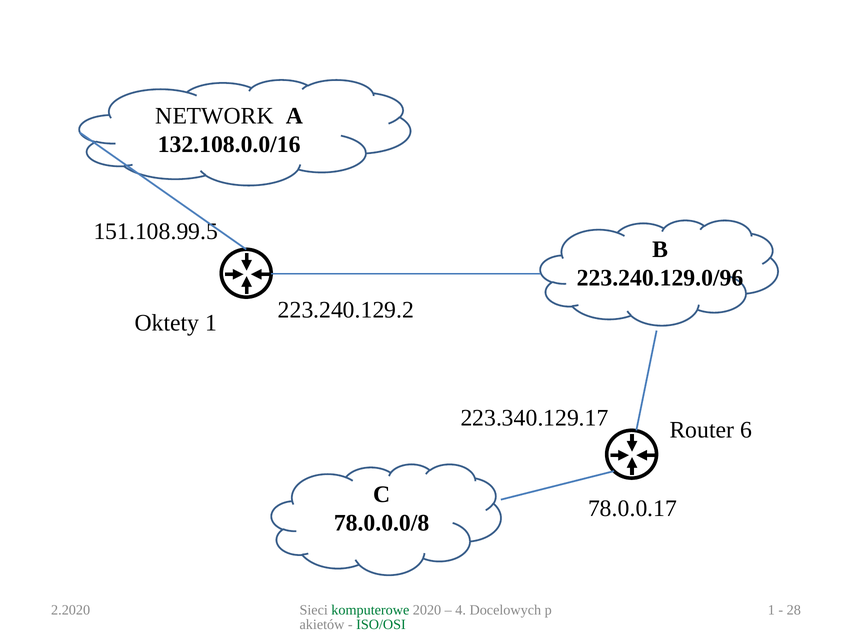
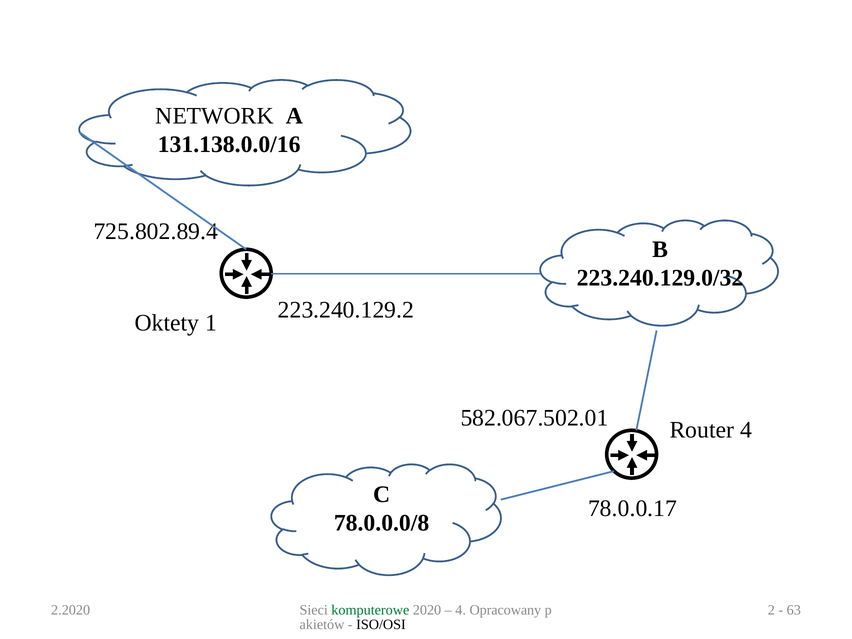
132.108.0.0/16: 132.108.0.0/16 -> 131.138.0.0/16 (229, 144)
151.108.99.5: 151.108.99.5 -> 725.802.89.4 (156, 232)
223.240.129.0/96: 223.240.129.0/96 -> 223.240.129.0/32 (660, 278)
223.340.129.17: 223.340.129.17 -> 582.067.502.01 (535, 418)
Router 6: 6 -> 4 (746, 430)
Docelowych: Docelowych -> Opracowany (505, 610)
2.2020 1: 1 -> 2 (771, 610)
28: 28 -> 63 (794, 610)
ISO/OSI colour: green -> black (381, 624)
